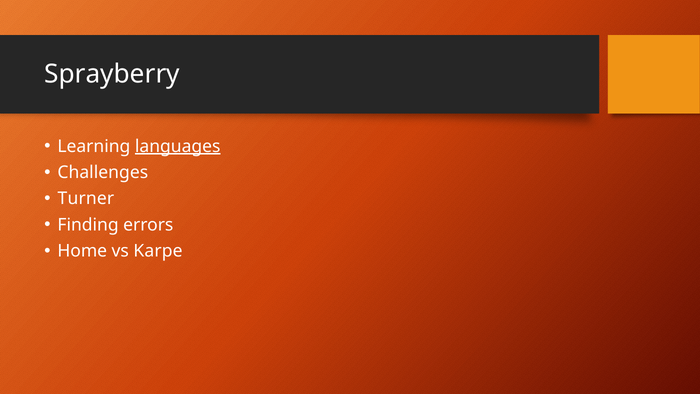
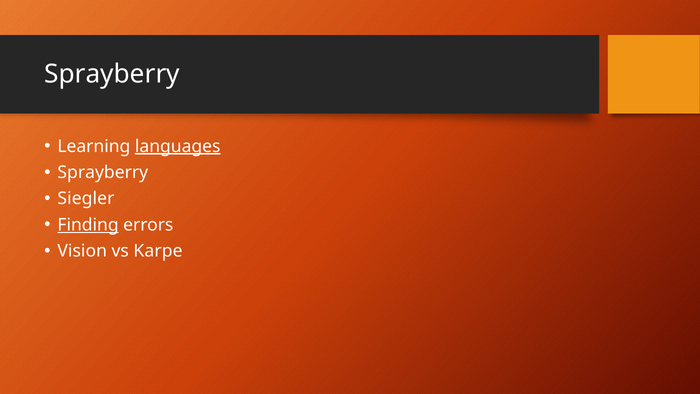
Challenges: Challenges -> Sprayberry (103, 172)
Turner: Turner -> Siegler (86, 199)
Finding underline: none -> present (88, 225)
Home: Home -> Vision (82, 251)
